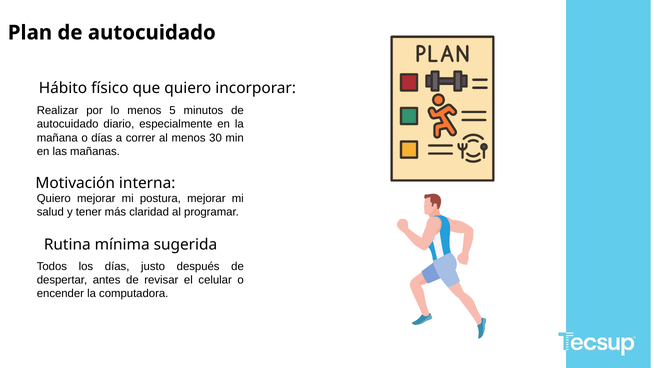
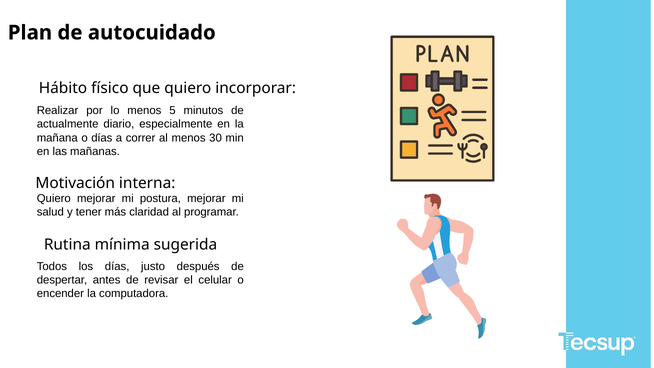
autocuidado: autocuidado -> actualmente (68, 124)
